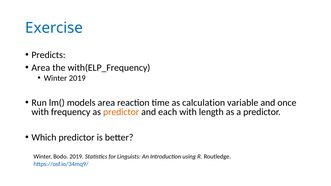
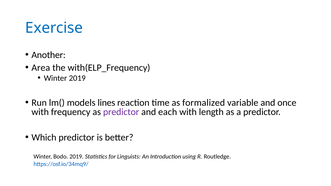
Predicts: Predicts -> Another (49, 55)
models area: area -> lines (106, 103)
calculation: calculation -> formalized (204, 103)
predictor colour: orange -> purple (121, 112)
